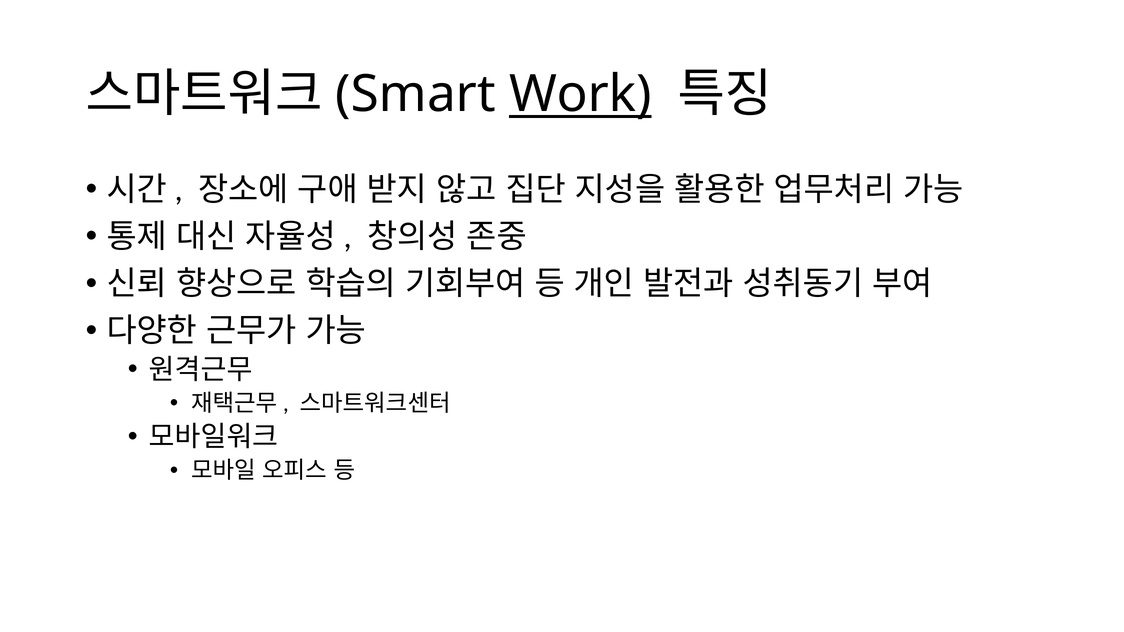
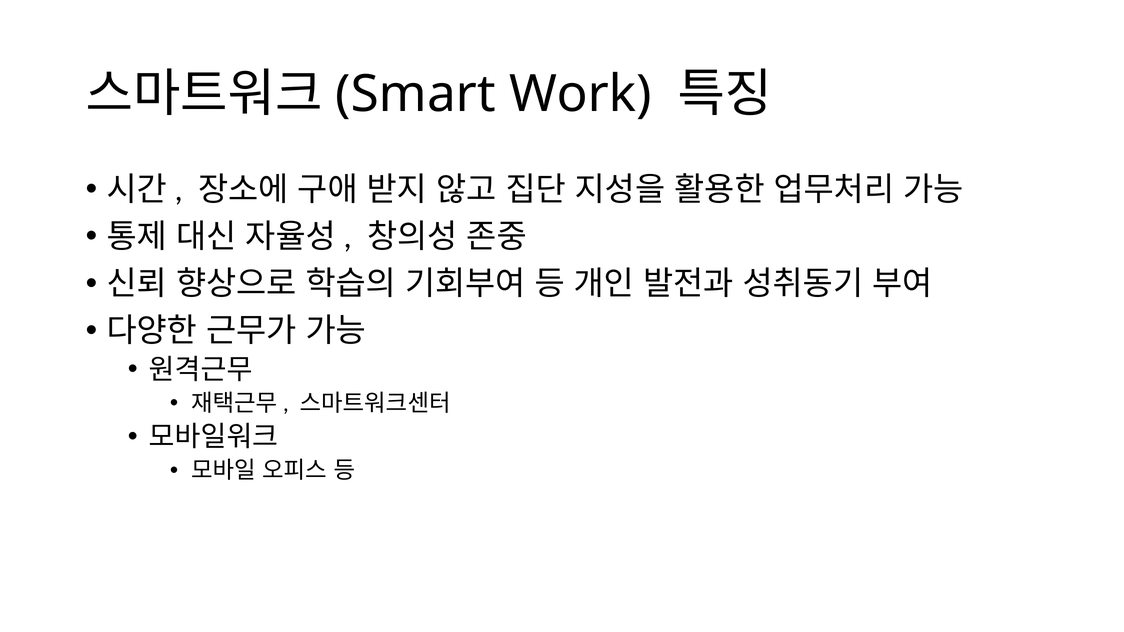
Work underline: present -> none (580, 94)
